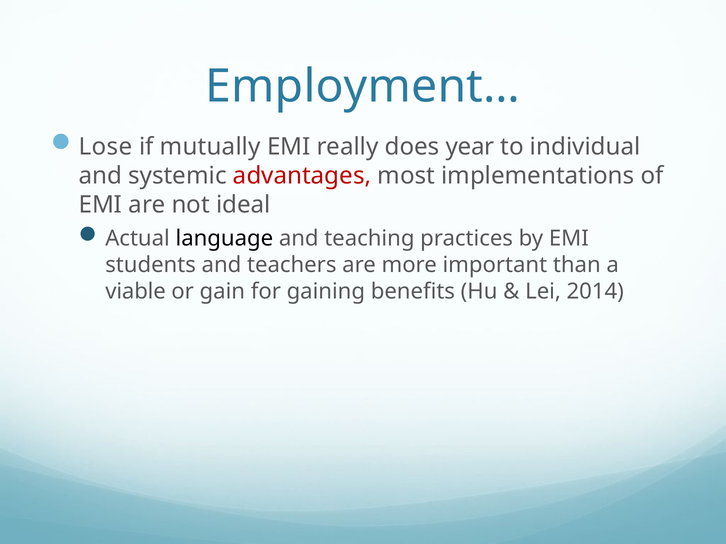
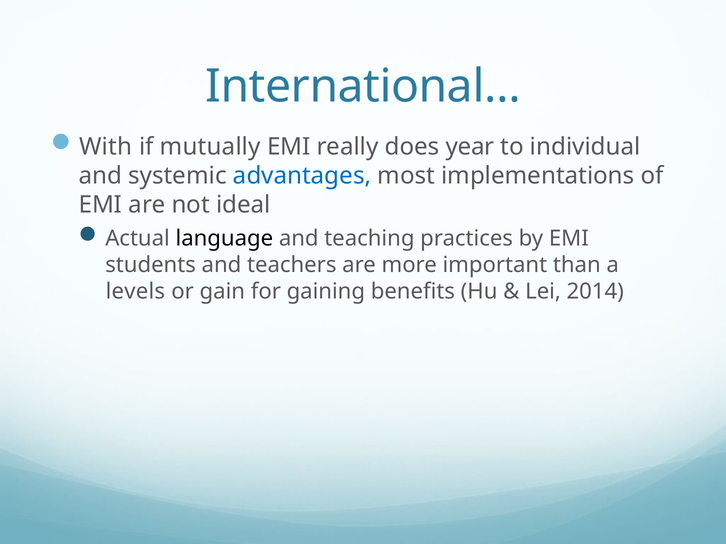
Employment…: Employment… -> International… (363, 86)
Lose: Lose -> With (106, 147)
advantages colour: red -> blue (302, 176)
viable: viable -> levels (135, 292)
